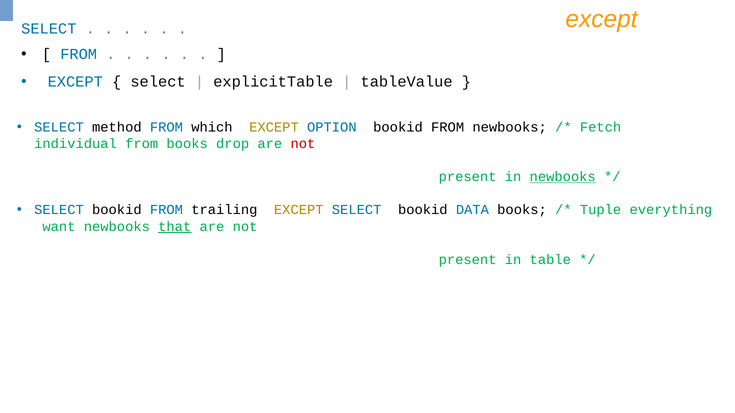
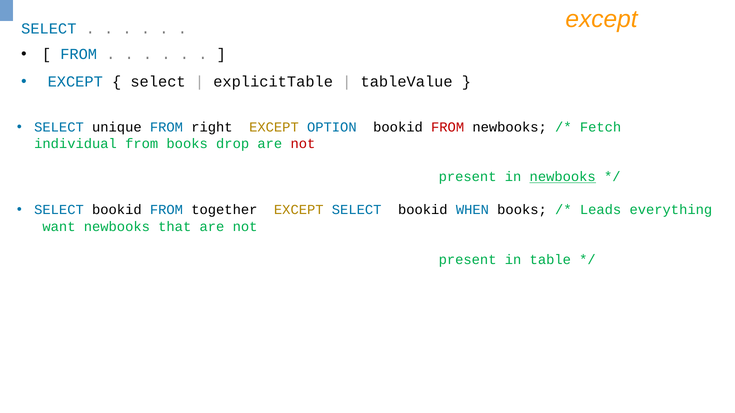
method: method -> unique (117, 127)
which: which -> right (212, 127)
FROM colour: black -> red (448, 127)
trailing: trailing -> together (224, 210)
DATA: DATA -> WHEN (472, 210)
Tuple: Tuple -> Leads (601, 210)
that underline: present -> none (175, 227)
